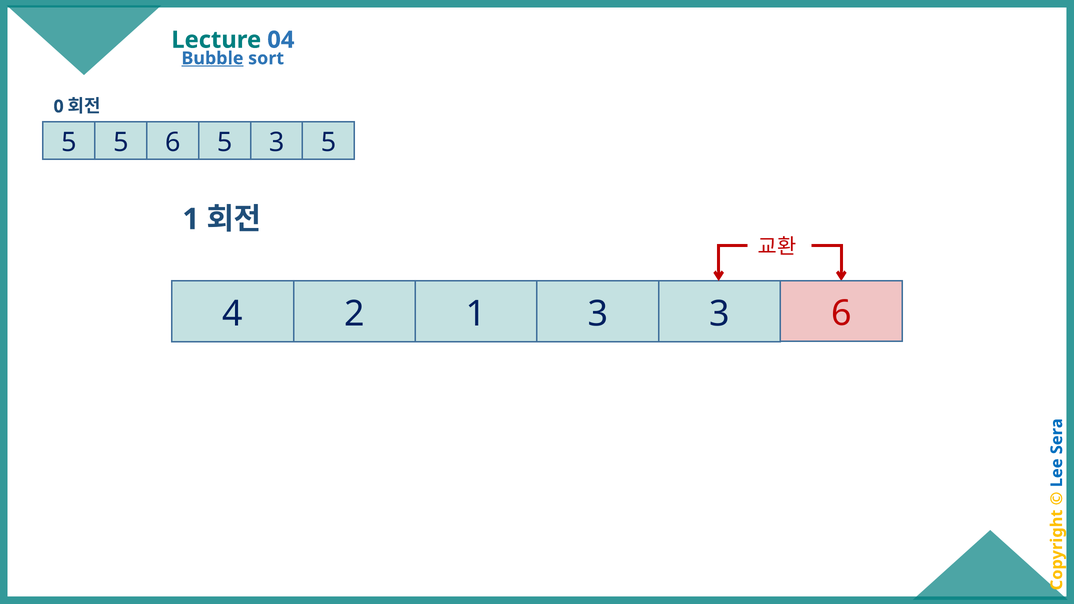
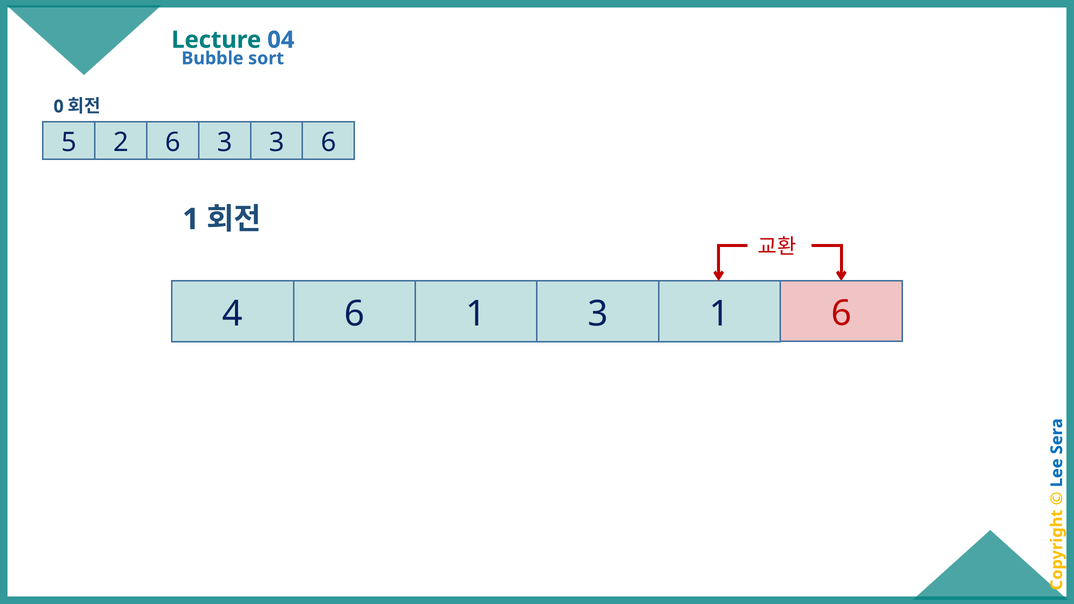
Bubble underline: present -> none (212, 58)
5 5: 5 -> 2 (121, 143)
6 5: 5 -> 3 (225, 143)
5: 5 -> 6 (328, 143)
4 2: 2 -> 6 (354, 314)
3 3: 3 -> 1 (720, 314)
